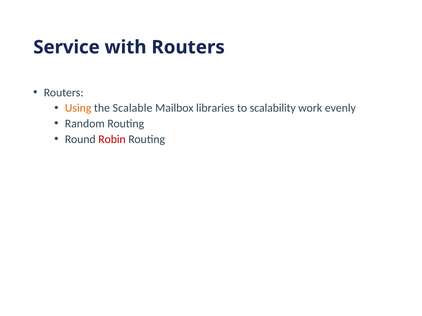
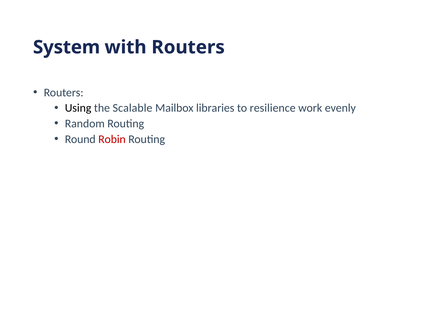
Service: Service -> System (67, 47)
Using colour: orange -> black (78, 108)
scalability: scalability -> resilience (273, 108)
